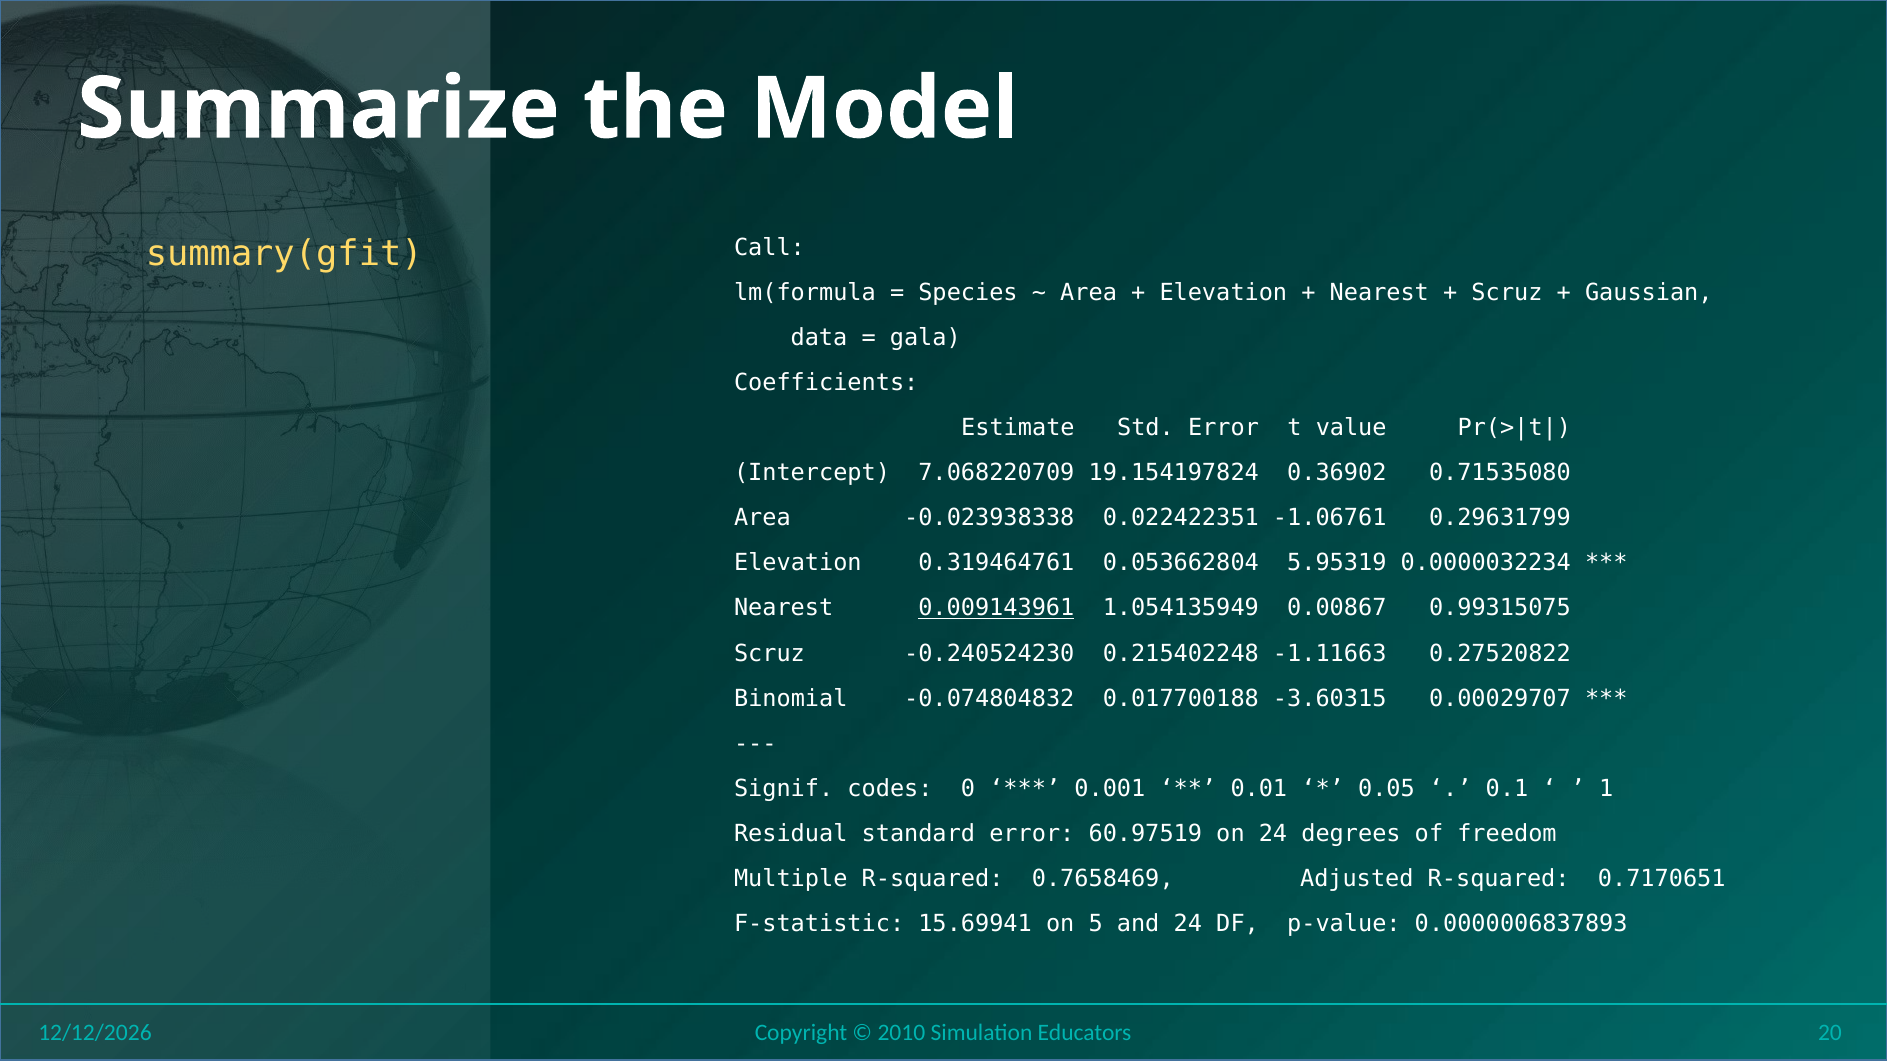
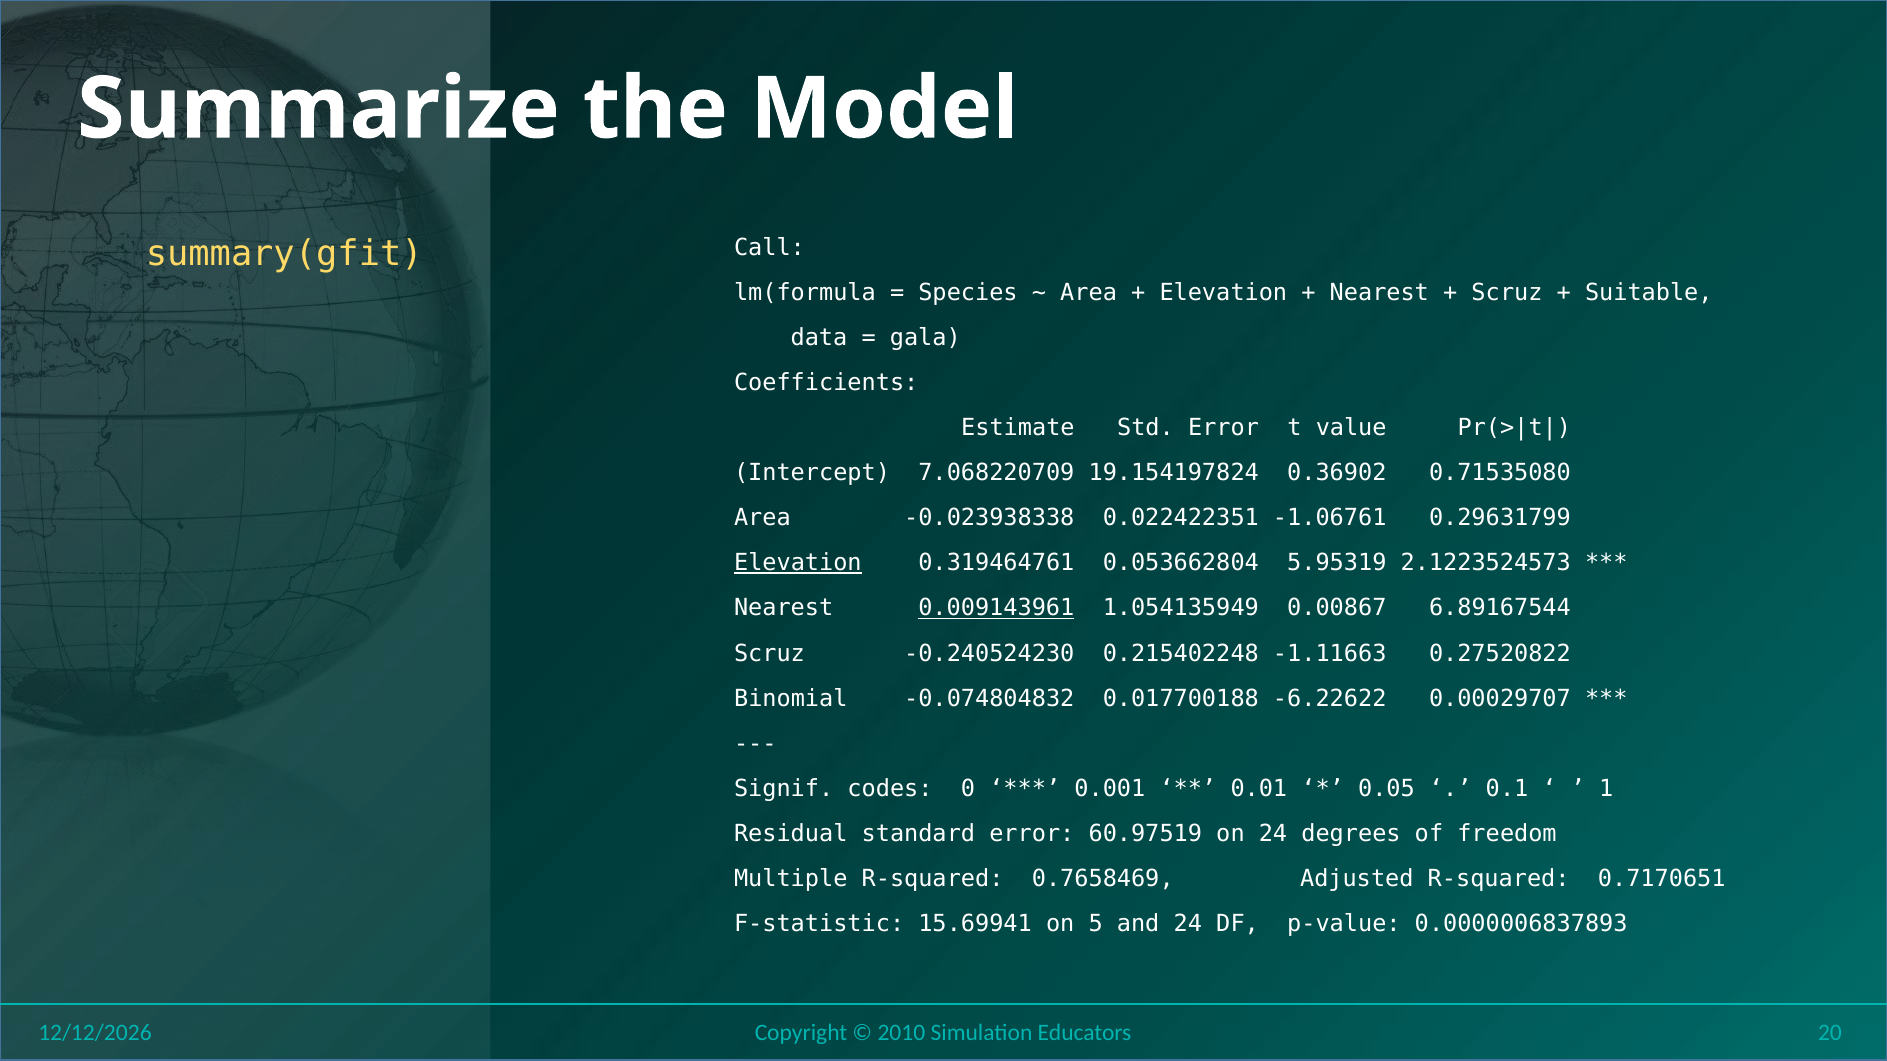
Gaussian: Gaussian -> Suitable (1649, 292)
Elevation underline: none -> present (798, 563)
0.0000032234: 0.0000032234 -> 2.1223524573 (1486, 563)
0.99315075: 0.99315075 -> 6.89167544 (1500, 608)
-3.60315: -3.60315 -> -6.22622 (1330, 699)
